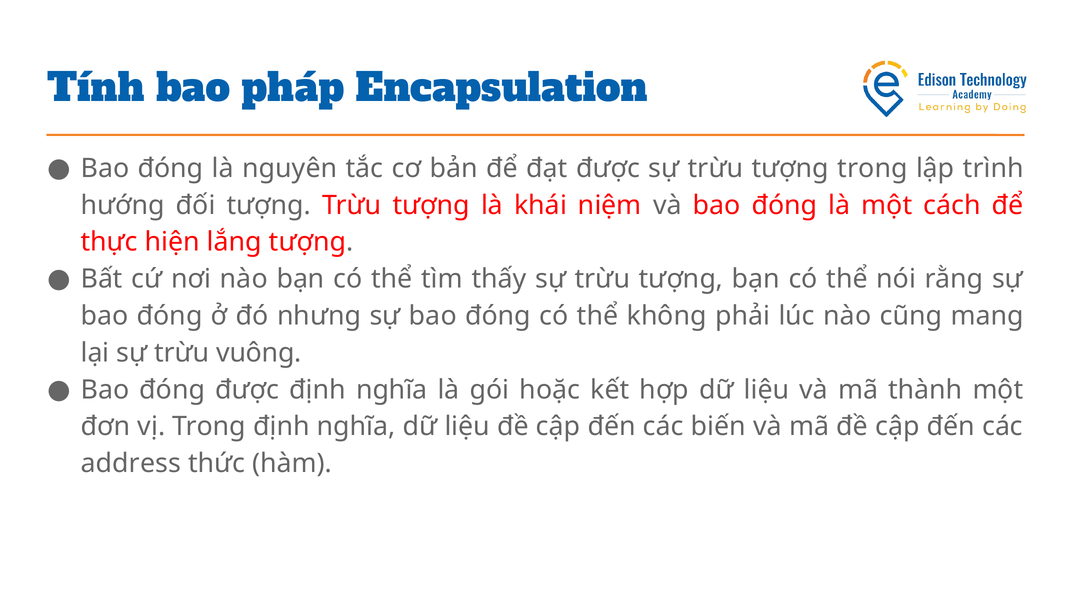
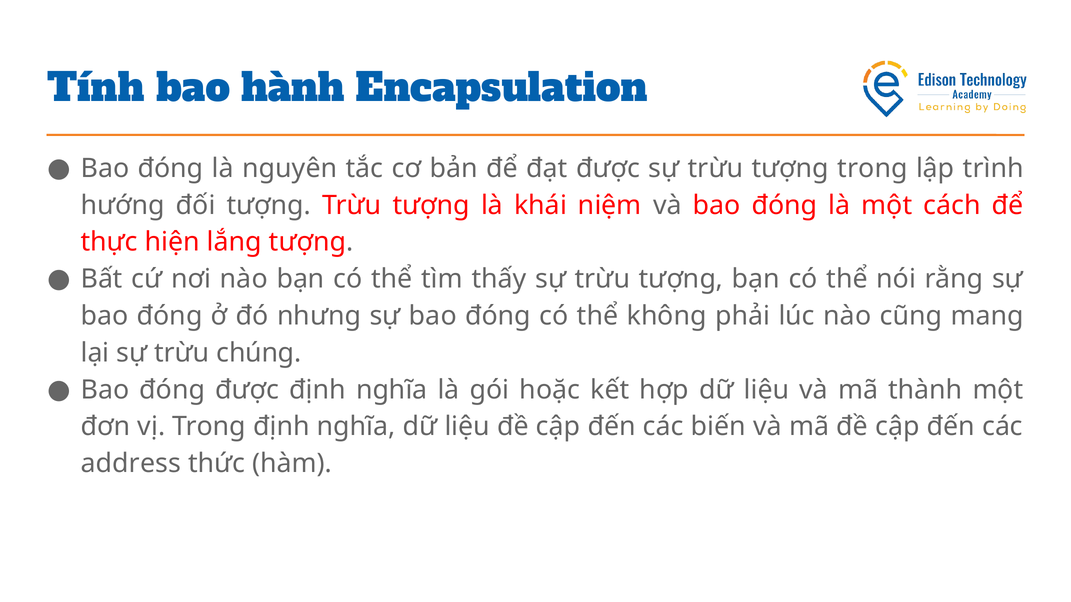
pháp: pháp -> hành (293, 89)
vuông: vuông -> chúng (259, 353)
